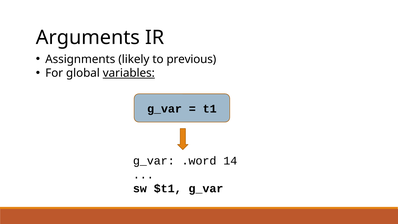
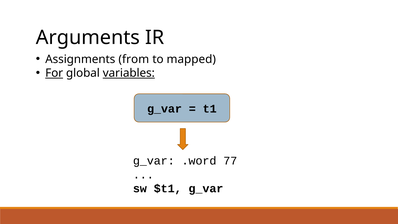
likely: likely -> from (134, 59)
previous: previous -> mapped (191, 59)
For underline: none -> present (54, 73)
14: 14 -> 77 (230, 161)
